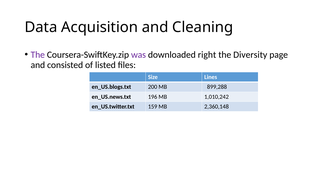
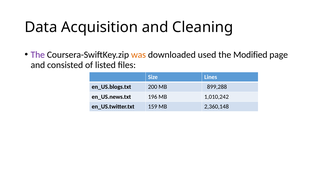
was colour: purple -> orange (139, 55)
right: right -> used (207, 55)
Diversity: Diversity -> Modified (250, 55)
